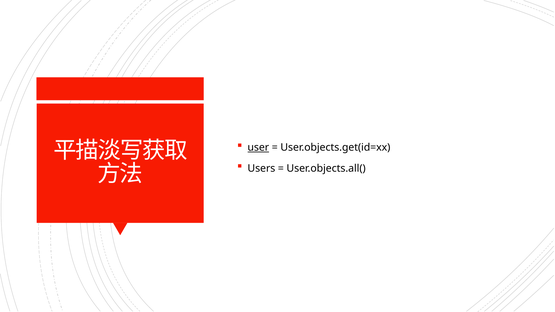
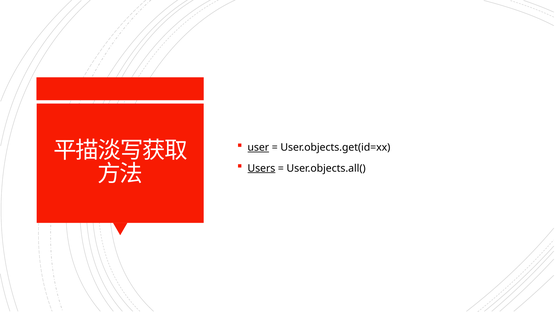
Users underline: none -> present (261, 168)
